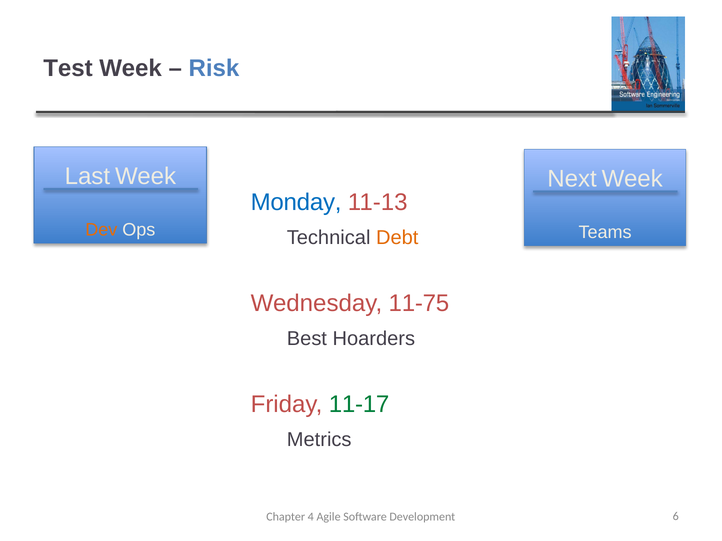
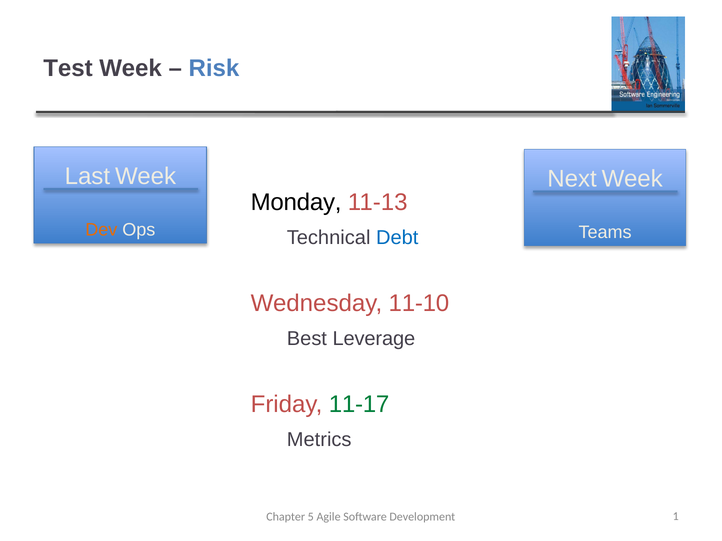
Monday colour: blue -> black (296, 203)
Debt colour: orange -> blue (397, 238)
11-75: 11-75 -> 11-10 (419, 304)
Hoarders: Hoarders -> Leverage (374, 339)
4: 4 -> 5 (311, 517)
6: 6 -> 1 (676, 517)
